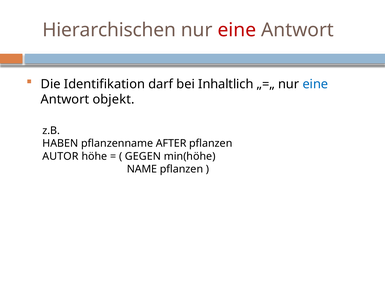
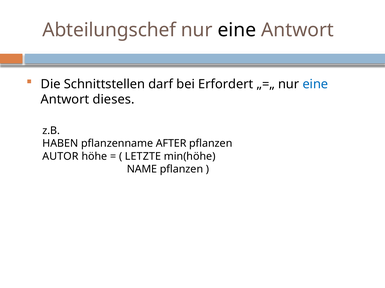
Hierarchischen: Hierarchischen -> Abteilungschef (109, 30)
eine colour: red -> black (237, 30)
Identifikation: Identifikation -> Schnittstellen (104, 84)
Inhaltlich: Inhaltlich -> Erfordert (226, 84)
objekt: objekt -> dieses (114, 100)
GEGEN: GEGEN -> LETZTE (143, 157)
